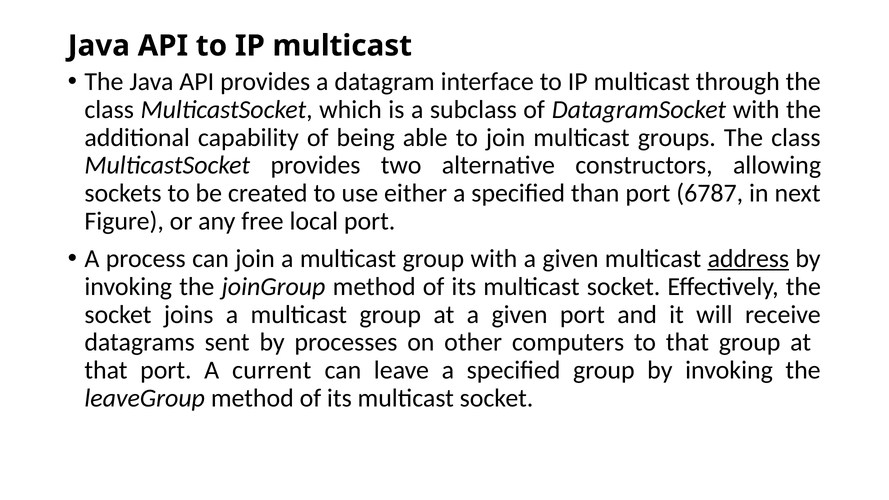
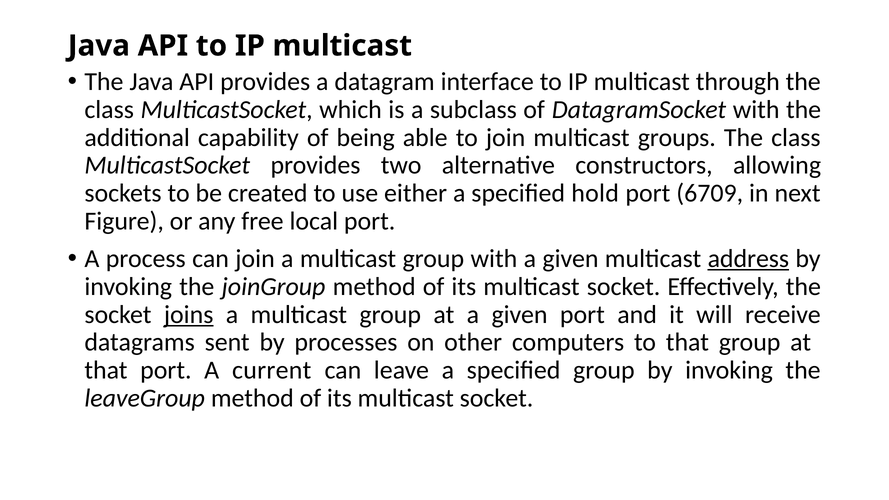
than: than -> hold (595, 193)
6787: 6787 -> 6709 (710, 193)
joins underline: none -> present (189, 314)
